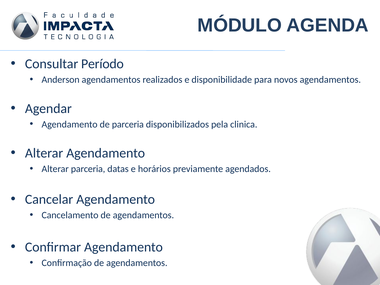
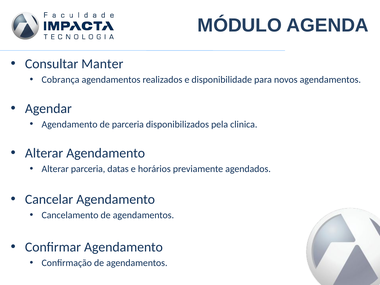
Período: Período -> Manter (102, 64)
Anderson: Anderson -> Cobrança (61, 80)
